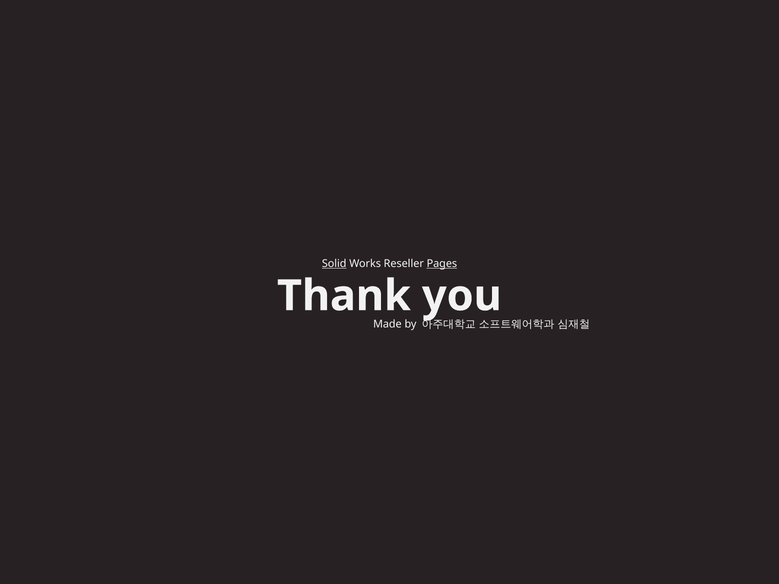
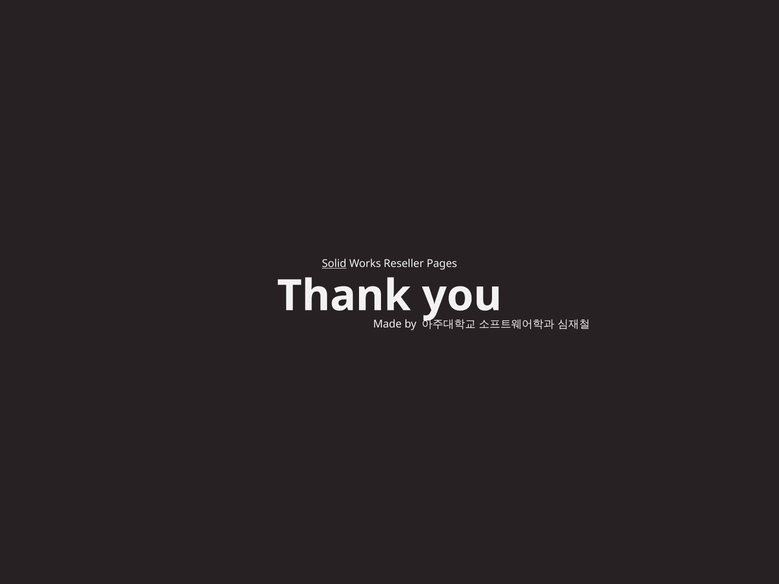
Pages underline: present -> none (442, 264)
